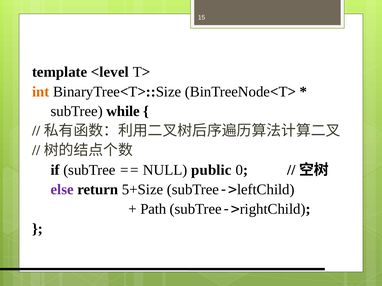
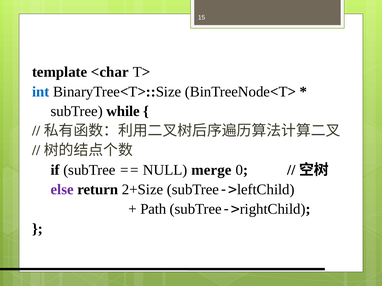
<level: <level -> <char (110, 72)
int colour: orange -> blue (41, 92)
public: public -> merge (211, 170)
5+Size: 5+Size -> 2+Size (143, 190)
